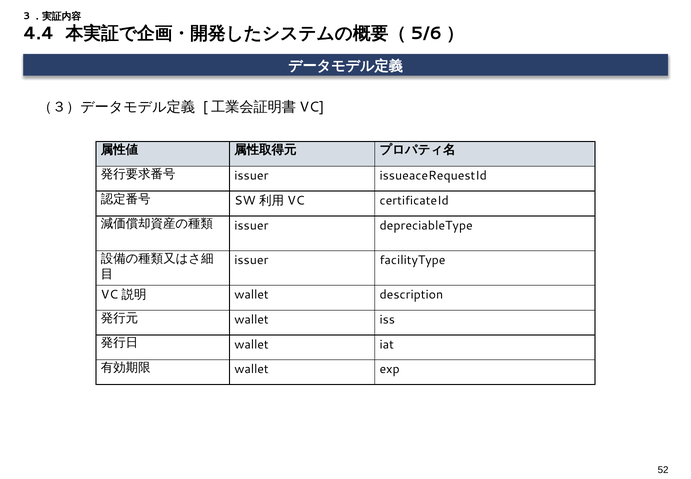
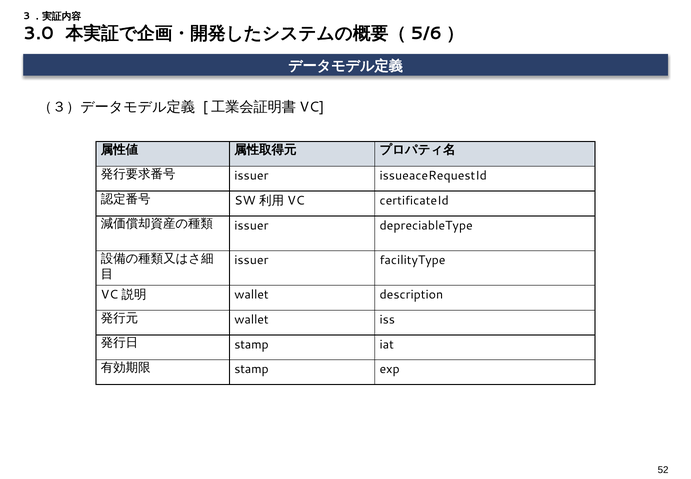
4.4: 4.4 -> 3.0 (38, 33)
wallet: wallet -> stamp (251, 344)
wallet: wallet -> stamp (251, 369)
